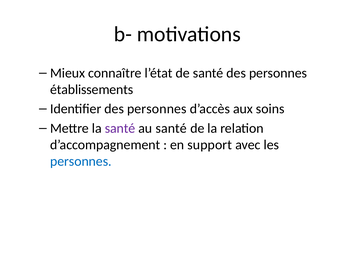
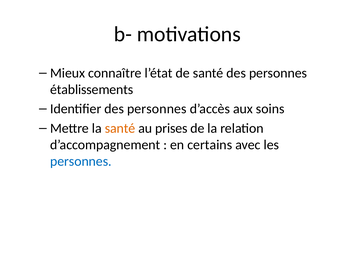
santé colour: purple -> orange (120, 128)
au santé: santé -> prises (171, 128)
support: support -> certains (210, 145)
